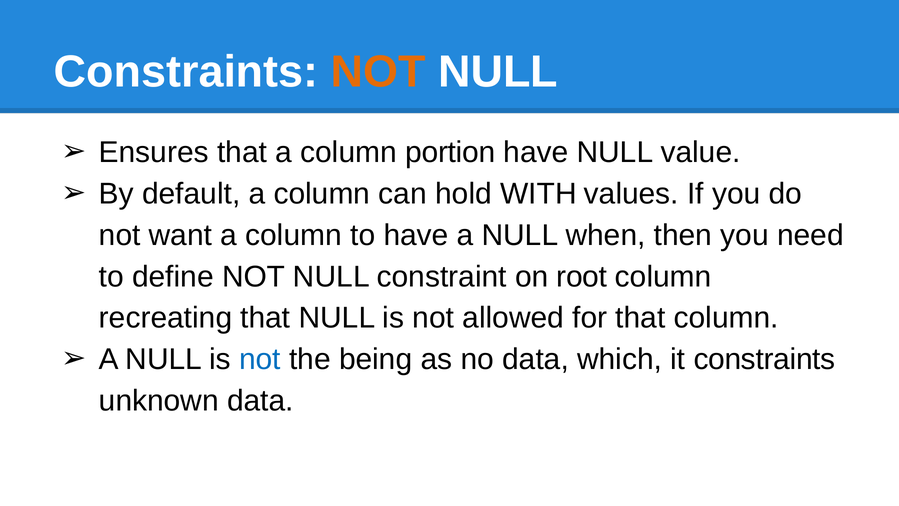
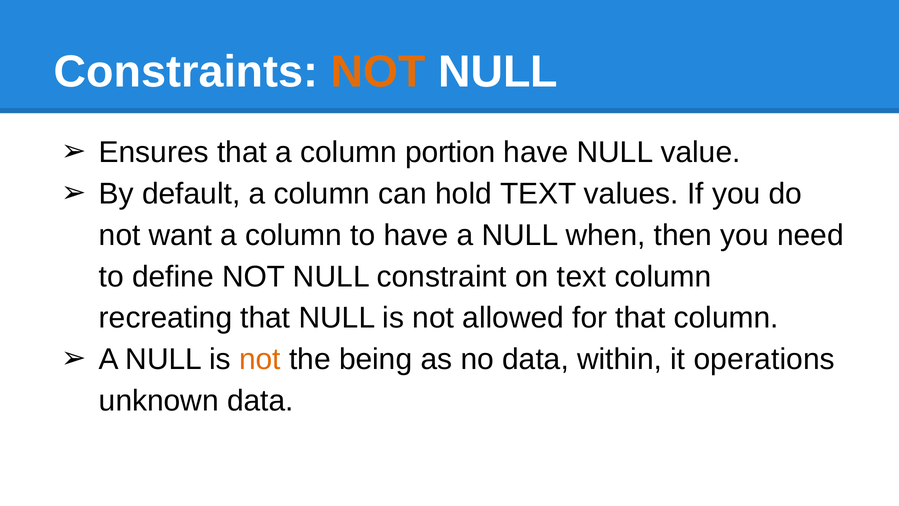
hold WITH: WITH -> TEXT (538, 194)
on root: root -> text (582, 276)
not colour: blue -> orange (260, 359)
which: which -> within (620, 359)
it constraints: constraints -> operations (764, 359)
